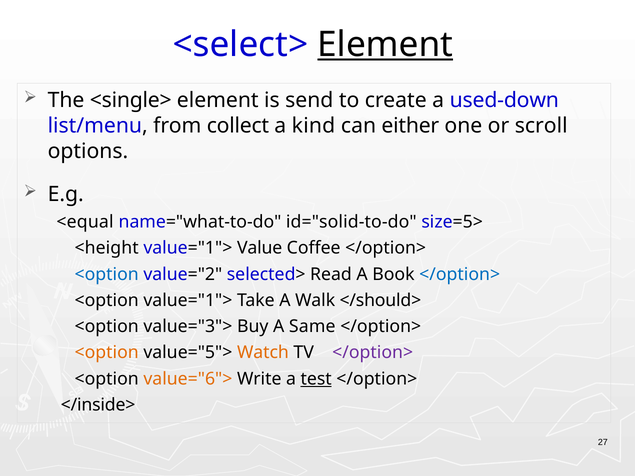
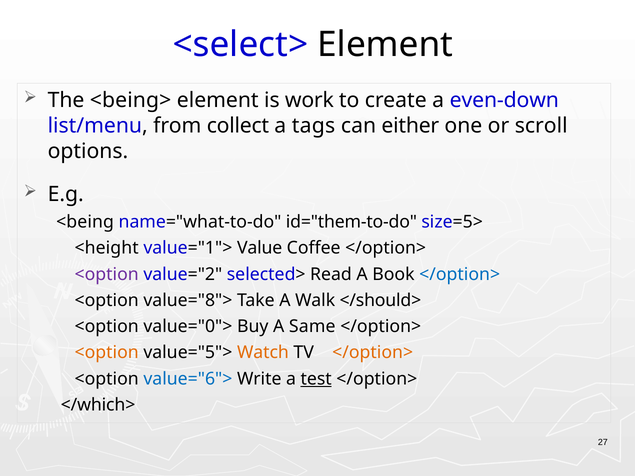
Element underline: present -> none (385, 44)
<single>: <single> -> <being> (131, 100)
send: send -> work (309, 100)
used-down: used-down -> even-down (504, 100)
kind: kind -> tags (313, 126)
<equal: <equal -> <being (85, 222)
id="solid-to-do: id="solid-to-do -> id="them-to-do (351, 222)
<option colour: blue -> purple (107, 274)
<option value="1">: value="1"> -> value="8"> (188, 301)
value="3">: value="3"> -> value="0"> (188, 327)
</option> colour: purple -> orange (373, 353)
value="6"> colour: orange -> blue (188, 379)
</inside>: </inside> -> </which> (98, 405)
